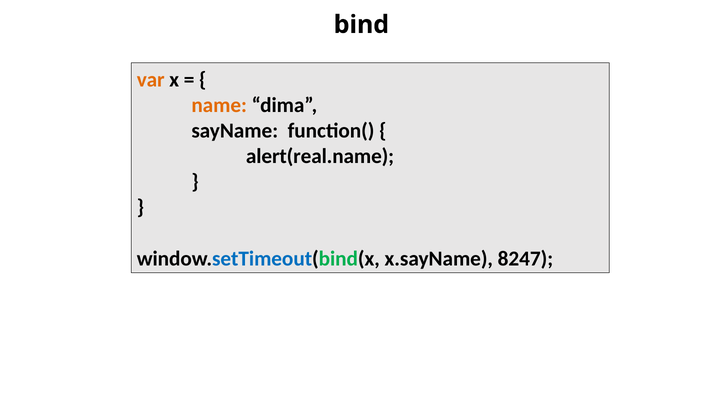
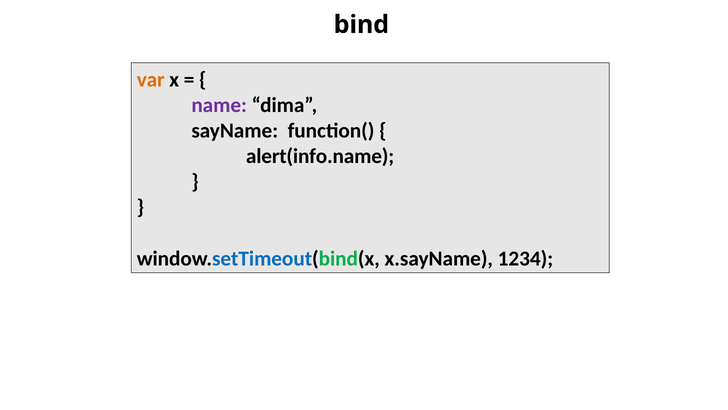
name colour: orange -> purple (219, 105)
alert(real.name: alert(real.name -> alert(info.name (320, 156)
8247: 8247 -> 1234 (525, 258)
